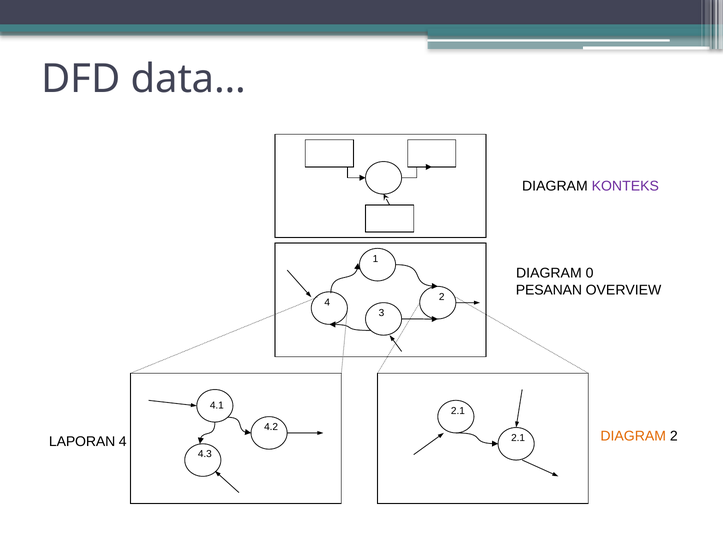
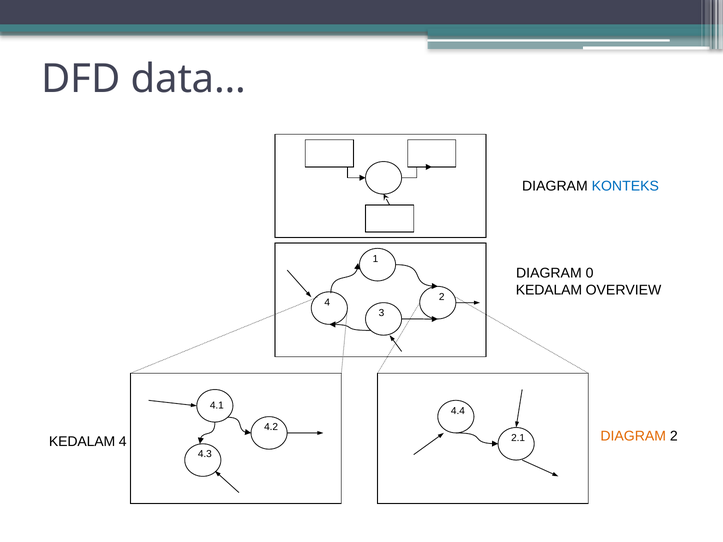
KONTEKS colour: purple -> blue (625, 186)
PESANAN: PESANAN -> KEDALAM (549, 290)
2.1: 2.1 -> 4.4 (458, 411)
LAPORAN: LAPORAN -> KEDALAM (82, 442)
